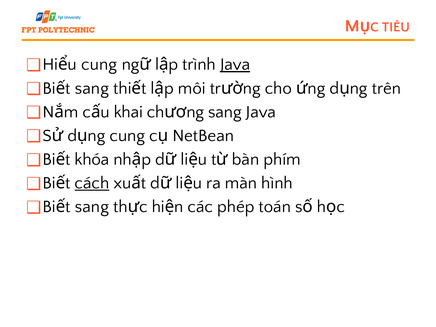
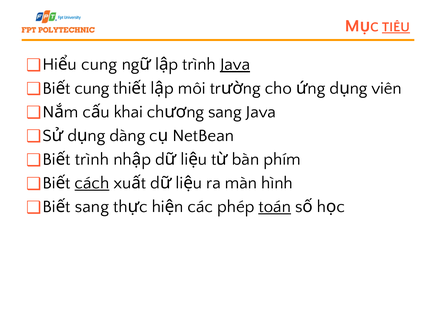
TIÊU underline: none -> present (396, 27)
sang: sang -> cung (92, 88)
trên: trên -> viên (387, 88)
cung: cung -> dàng (127, 135)
khóa: khóa -> trình (92, 159)
toán underline: none -> present (275, 207)
